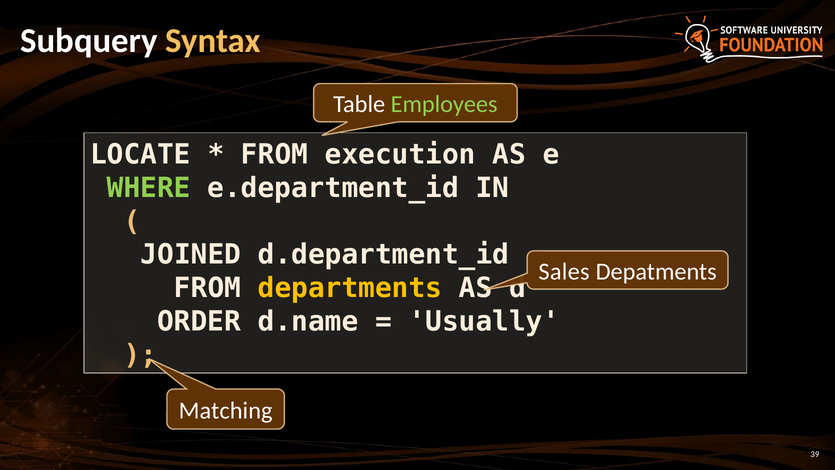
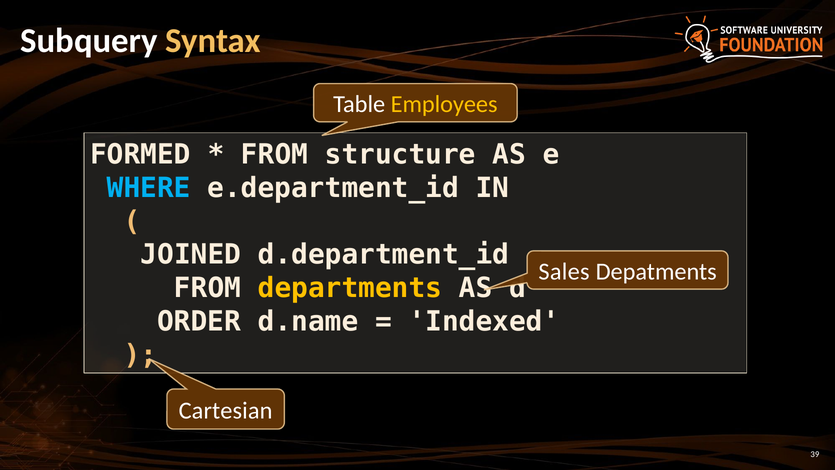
Employees colour: light green -> yellow (444, 104)
LOCATE: LOCATE -> FORMED (140, 154)
execution: execution -> structure (400, 154)
WHERE colour: light green -> light blue (149, 188)
Usually: Usually -> Indexed (484, 321)
Matching: Matching -> Cartesian (226, 411)
